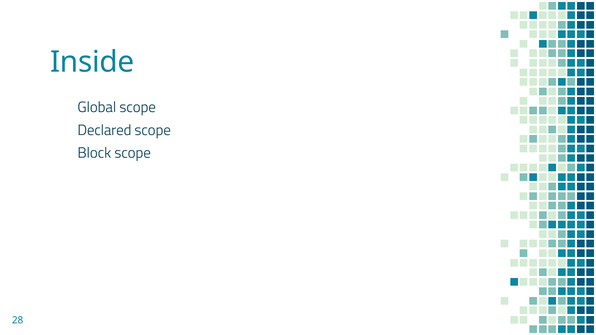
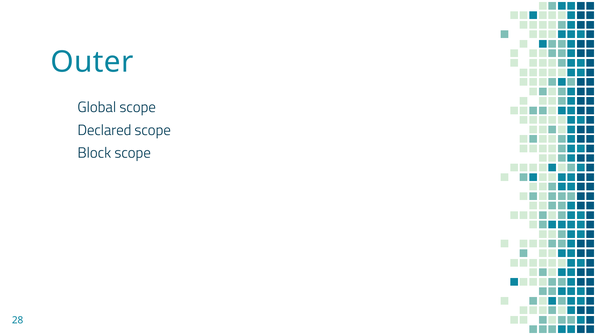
Inside: Inside -> Outer (92, 62)
